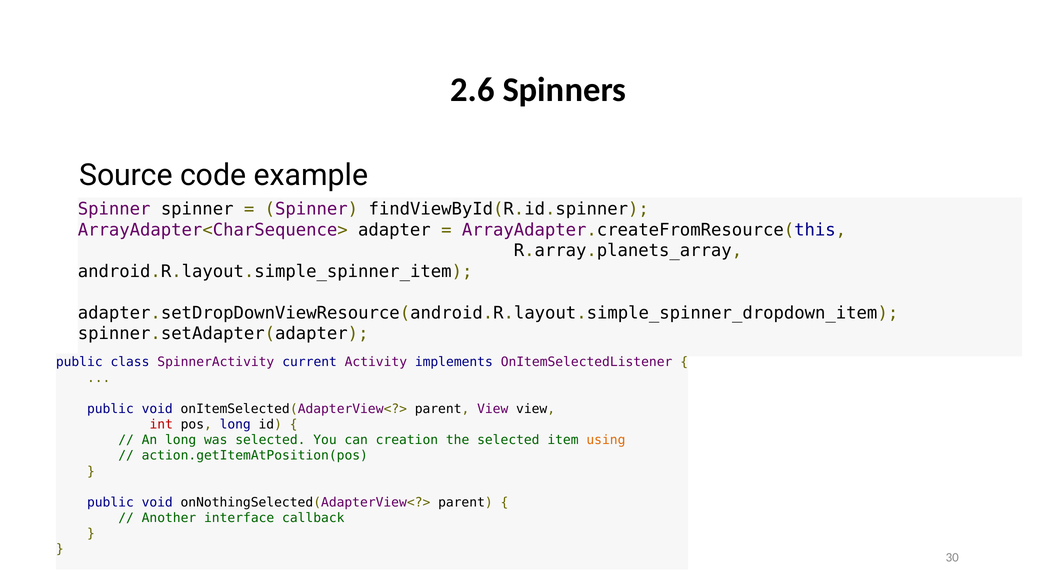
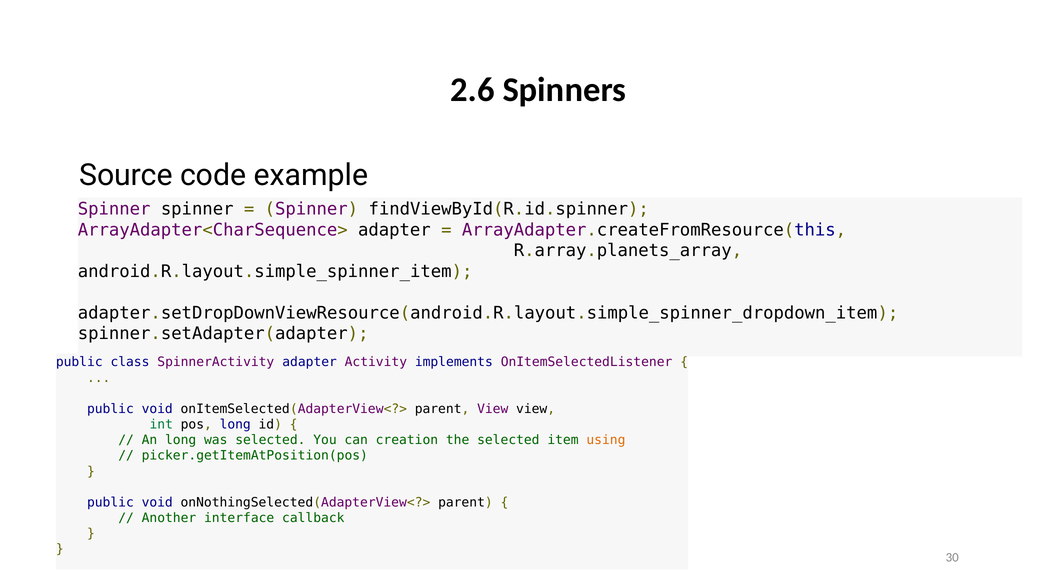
SpinnerActivity current: current -> adapter (310, 362)
int colour: red -> green (161, 424)
action.getItemAtPosition(pos: action.getItemAtPosition(pos -> picker.getItemAtPosition(pos (255, 456)
